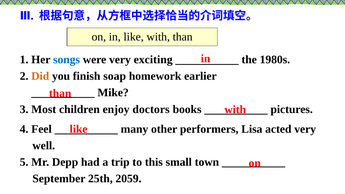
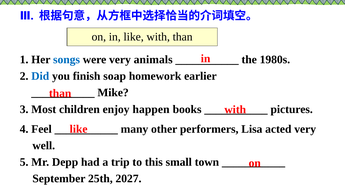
exciting: exciting -> animals (153, 60)
Did colour: orange -> blue (40, 76)
doctors: doctors -> happen (151, 109)
2059: 2059 -> 2027 (128, 179)
